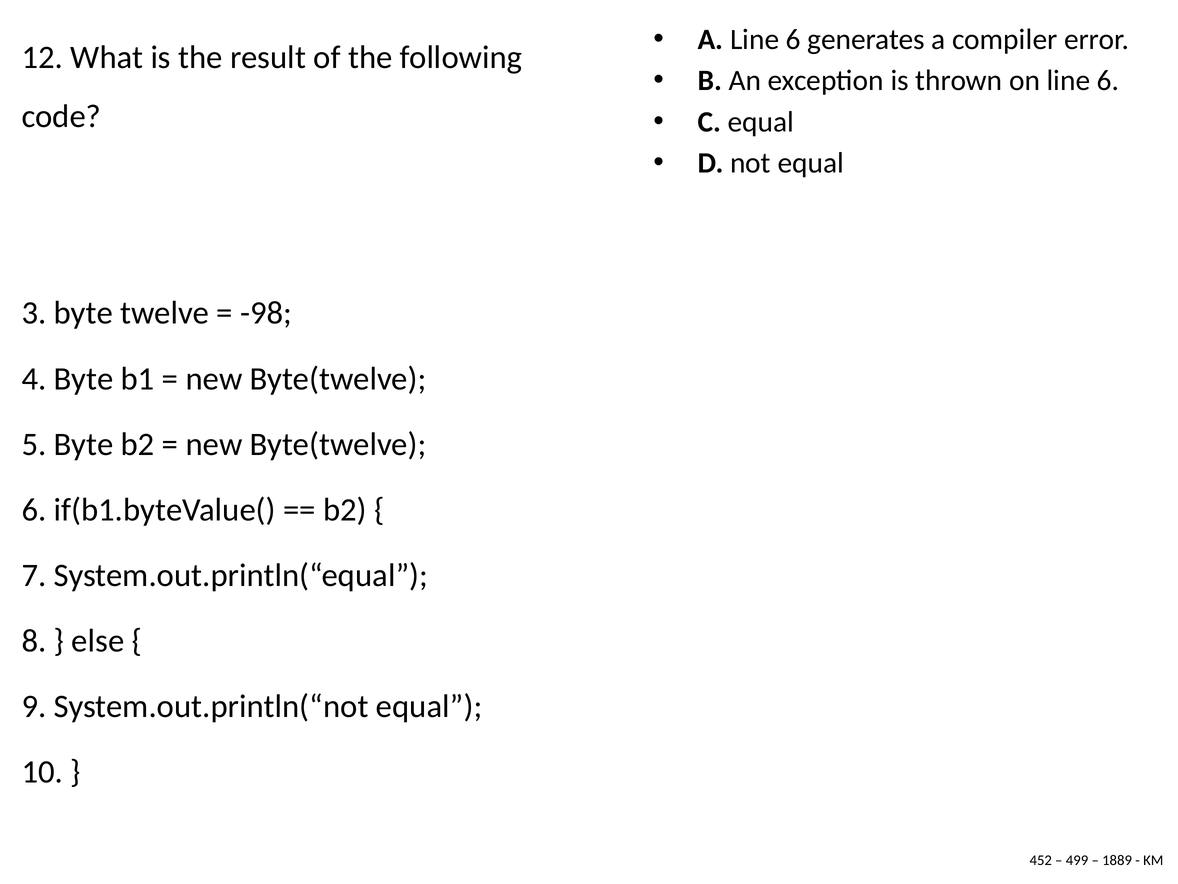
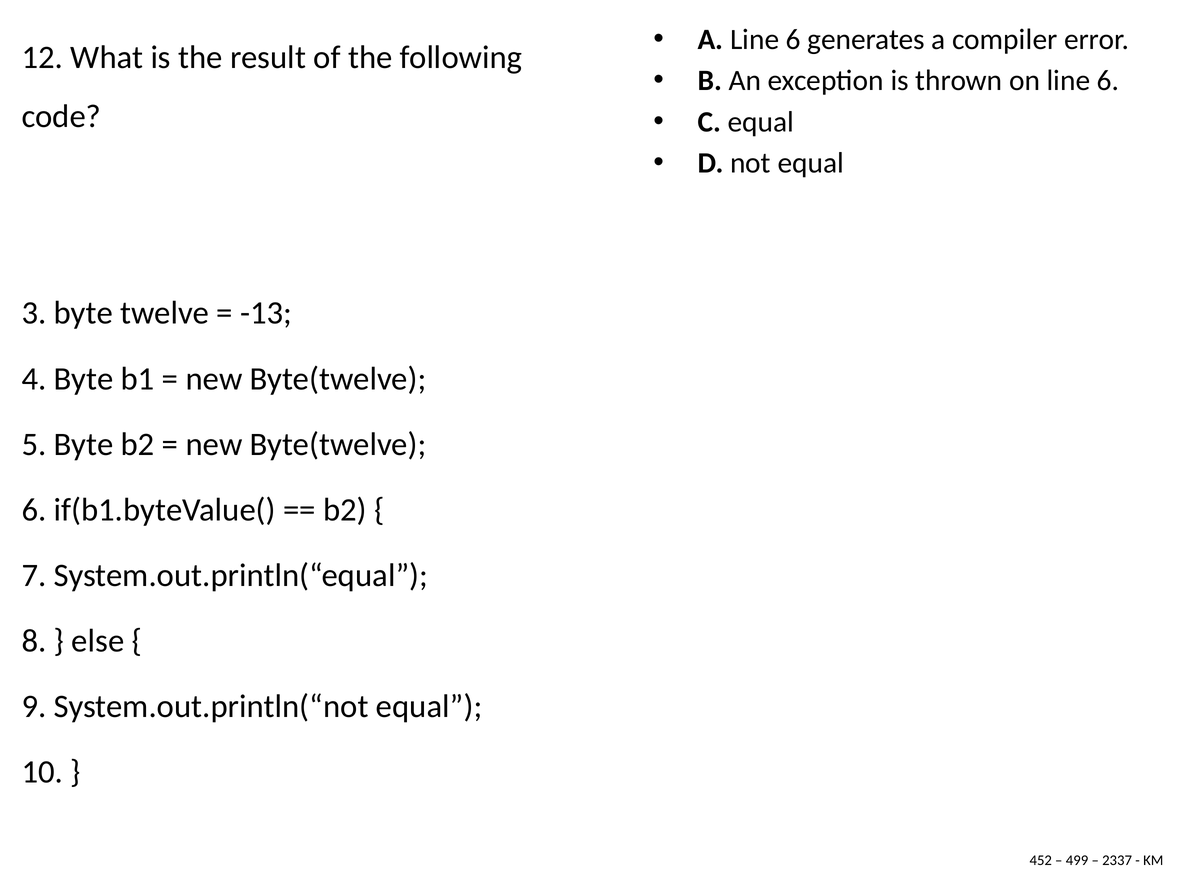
-98: -98 -> -13 (266, 313)
1889: 1889 -> 2337 (1117, 860)
